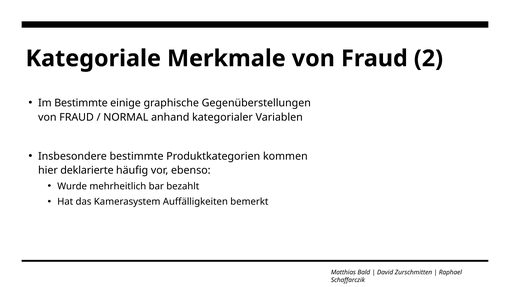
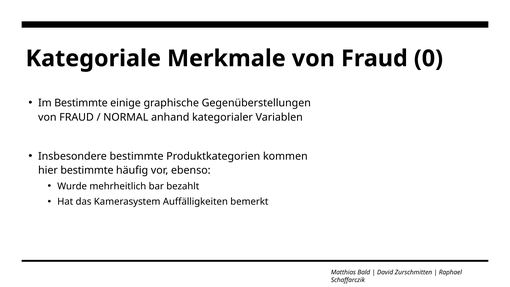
2: 2 -> 0 (428, 59)
hier deklarierte: deklarierte -> bestimmte (87, 170)
